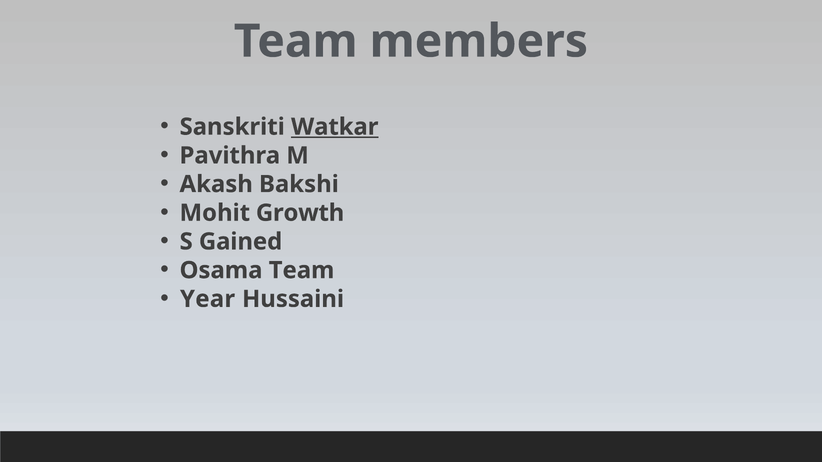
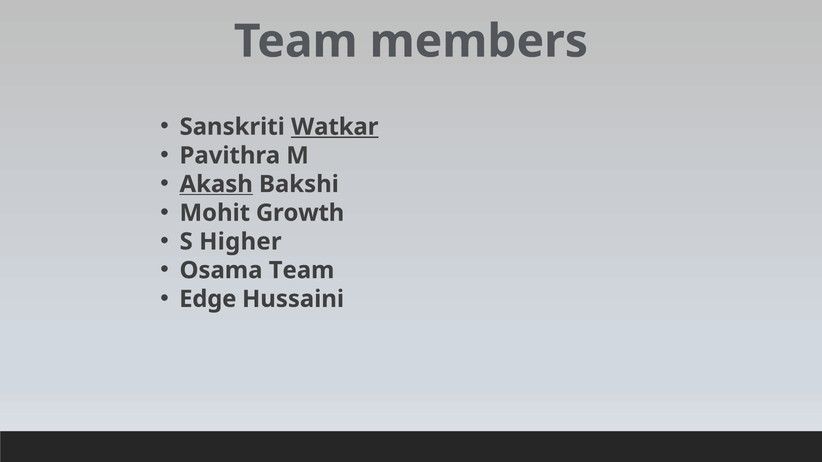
Akash underline: none -> present (216, 184)
Gained: Gained -> Higher (240, 242)
Year: Year -> Edge (208, 299)
